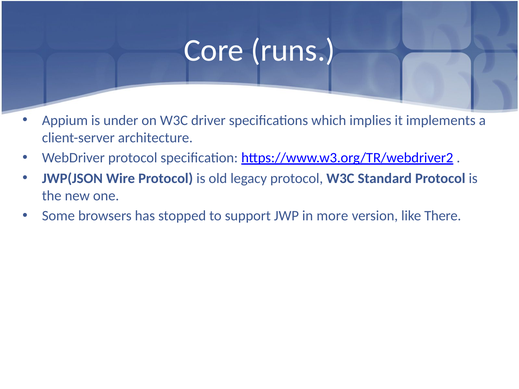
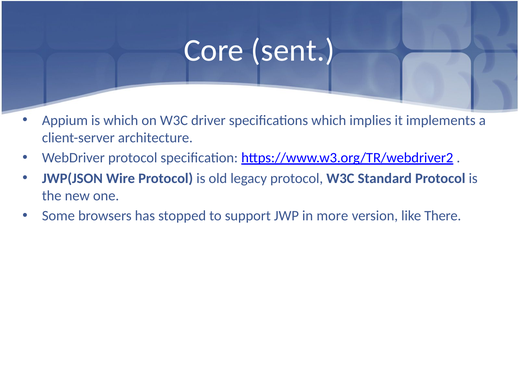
runs: runs -> sent (293, 50)
is under: under -> which (121, 120)
